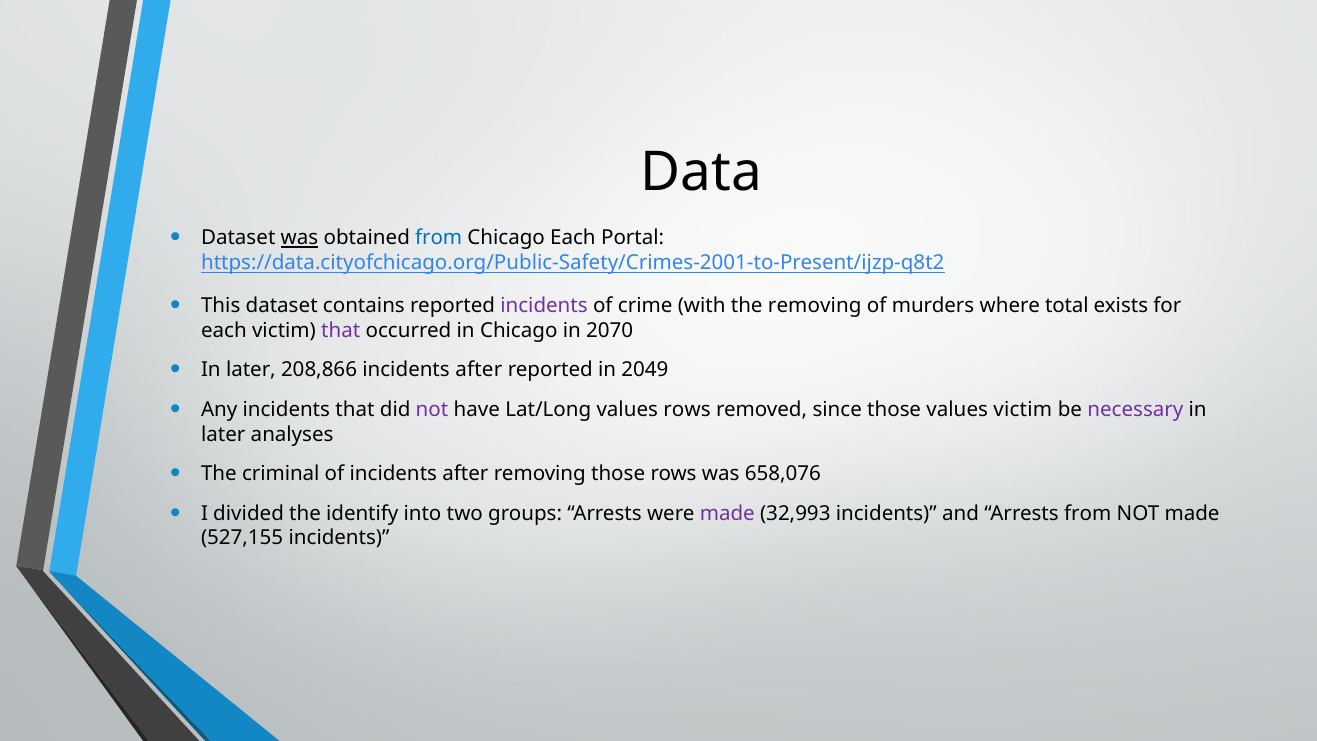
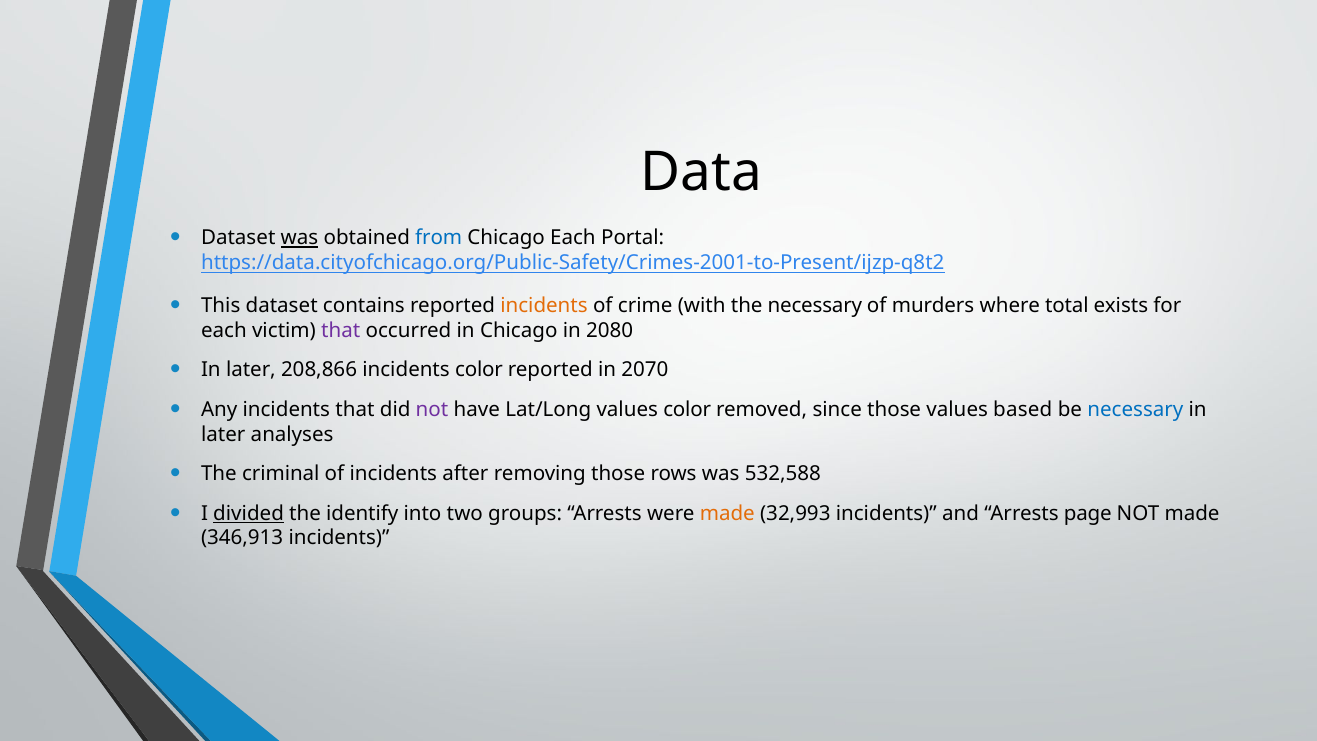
incidents colour: purple -> orange (544, 306)
the removing: removing -> necessary (815, 306)
2070: 2070 -> 2080 (610, 330)
208,866 incidents after: after -> color (479, 370)
2049: 2049 -> 2070 (645, 370)
values rows: rows -> color (687, 409)
values victim: victim -> based (1023, 409)
necessary colour: purple -> blue (1135, 409)
658,076: 658,076 -> 532,588 (783, 474)
divided underline: none -> present (249, 513)
made colour: purple -> orange (727, 513)
Arrests from: from -> page (1088, 513)
527,155: 527,155 -> 346,913 (242, 538)
